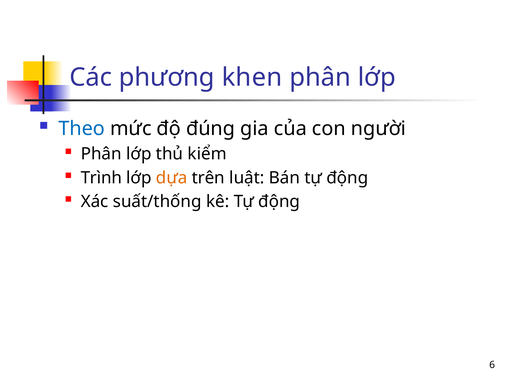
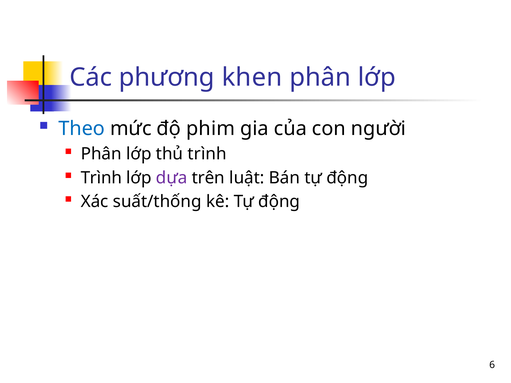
đúng: đúng -> phim (211, 129)
thủ kiểm: kiểm -> trình (207, 154)
dựa colour: orange -> purple (172, 178)
